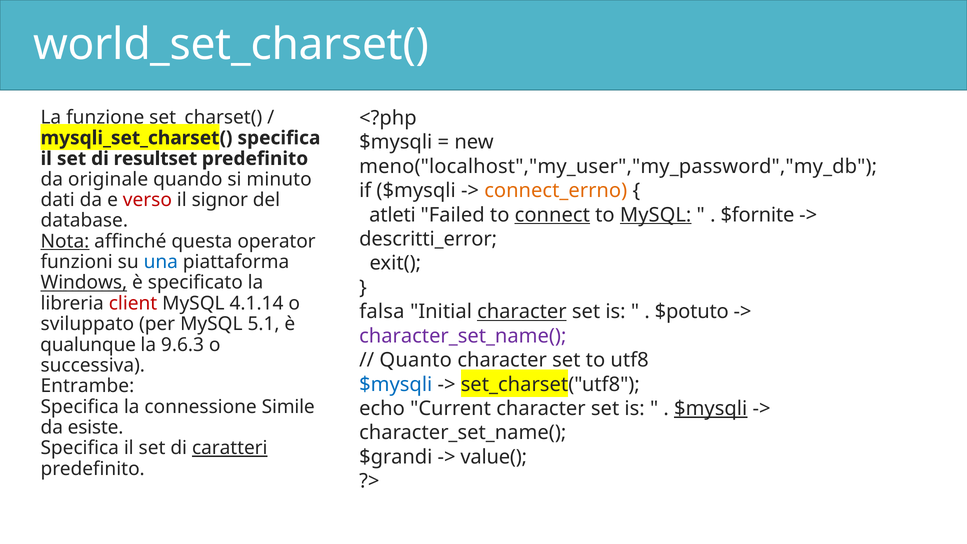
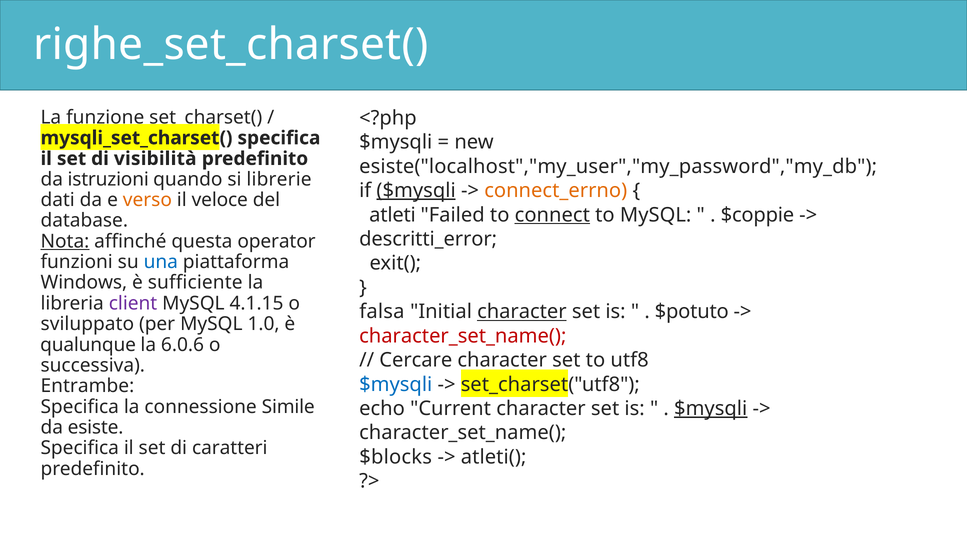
world_set_charset(: world_set_charset( -> righe_set_charset( (231, 45)
resultset: resultset -> visibilità (155, 159)
meno("localhost","my_user","my_password","my_db: meno("localhost","my_user","my_password","my_db -> esiste("localhost","my_user","my_password","my_db (618, 166)
originale: originale -> istruzioni (108, 179)
minuto: minuto -> librerie (279, 179)
$mysqli underline: none -> present (416, 191)
verso colour: red -> orange (147, 200)
signor: signor -> veloce (220, 200)
MySQL underline: present -> none (656, 215)
$fornite: $fornite -> $coppie (757, 215)
Windows underline: present -> none (84, 283)
specificato: specificato -> sufficiente (195, 283)
client colour: red -> purple (133, 303)
4.1.14: 4.1.14 -> 4.1.15 (257, 303)
5.1: 5.1 -> 1.0 (264, 324)
character_set_name( colour: purple -> red (463, 336)
9.6.3: 9.6.3 -> 6.0.6 (183, 345)
Quanto: Quanto -> Cercare (416, 360)
caratteri underline: present -> none (230, 448)
$grandi: $grandi -> $blocks (396, 457)
value(: value( -> atleti( (494, 457)
